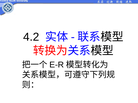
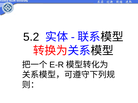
4.2: 4.2 -> 5.2 (31, 37)
